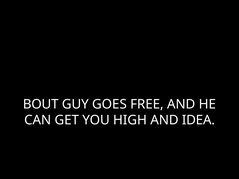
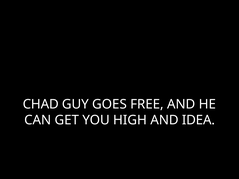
BOUT: BOUT -> CHAD (41, 104)
